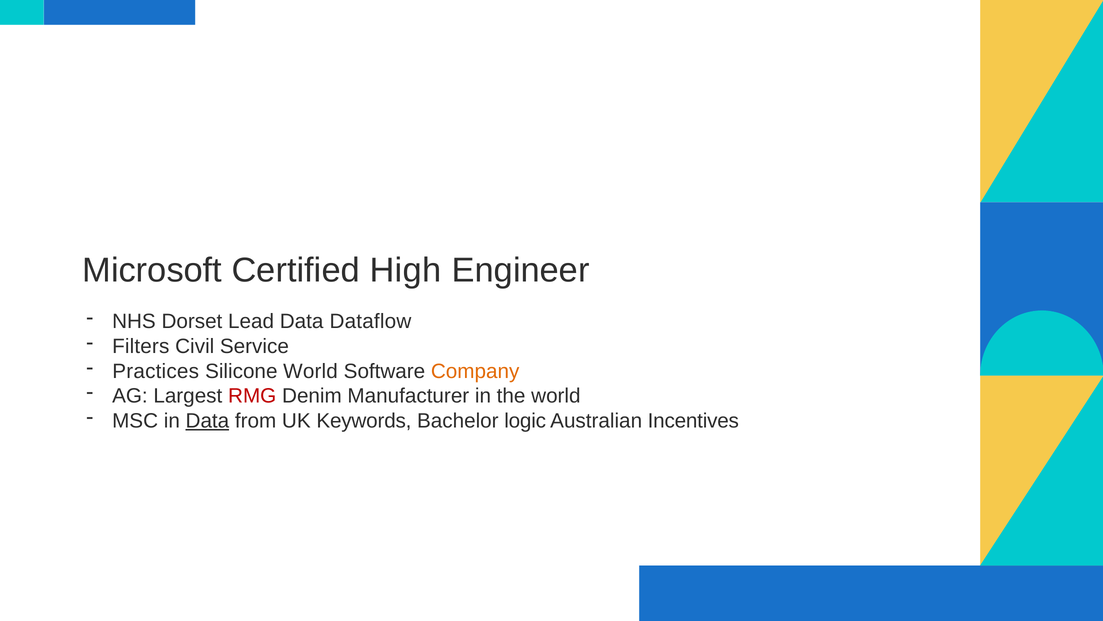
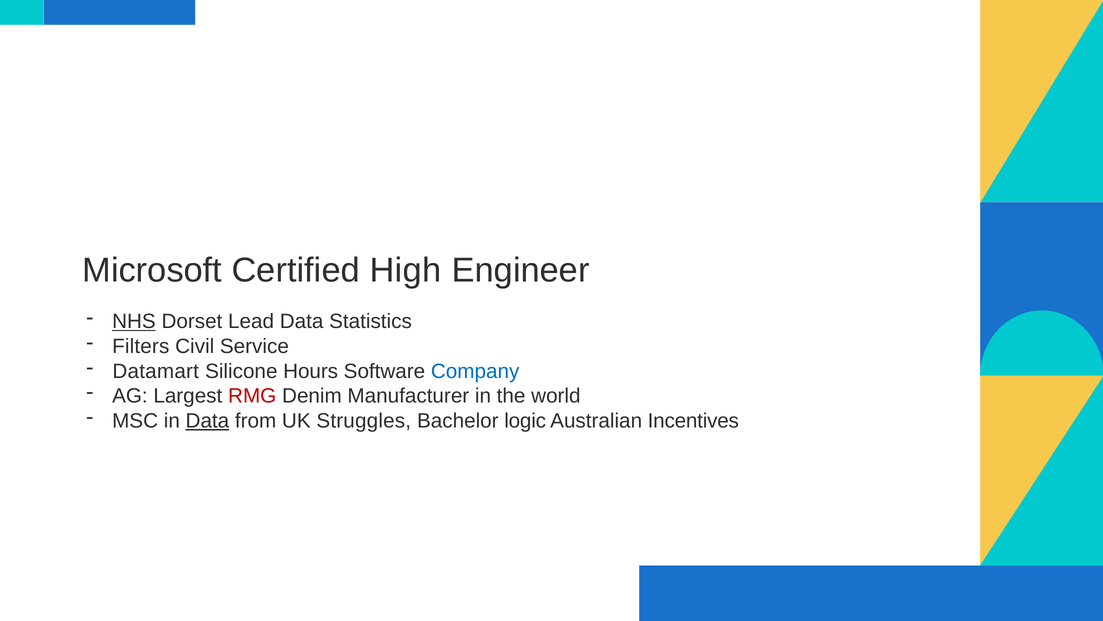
NHS underline: none -> present (134, 321)
Dataflow: Dataflow -> Statistics (371, 321)
Practices: Practices -> Datamart (156, 371)
Silicone World: World -> Hours (311, 371)
Company colour: orange -> blue (475, 371)
Keywords: Keywords -> Struggles (364, 420)
